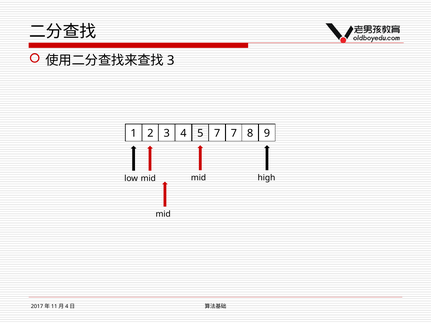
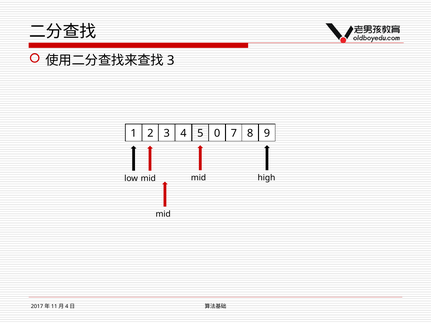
5 7: 7 -> 0 (217, 133)
